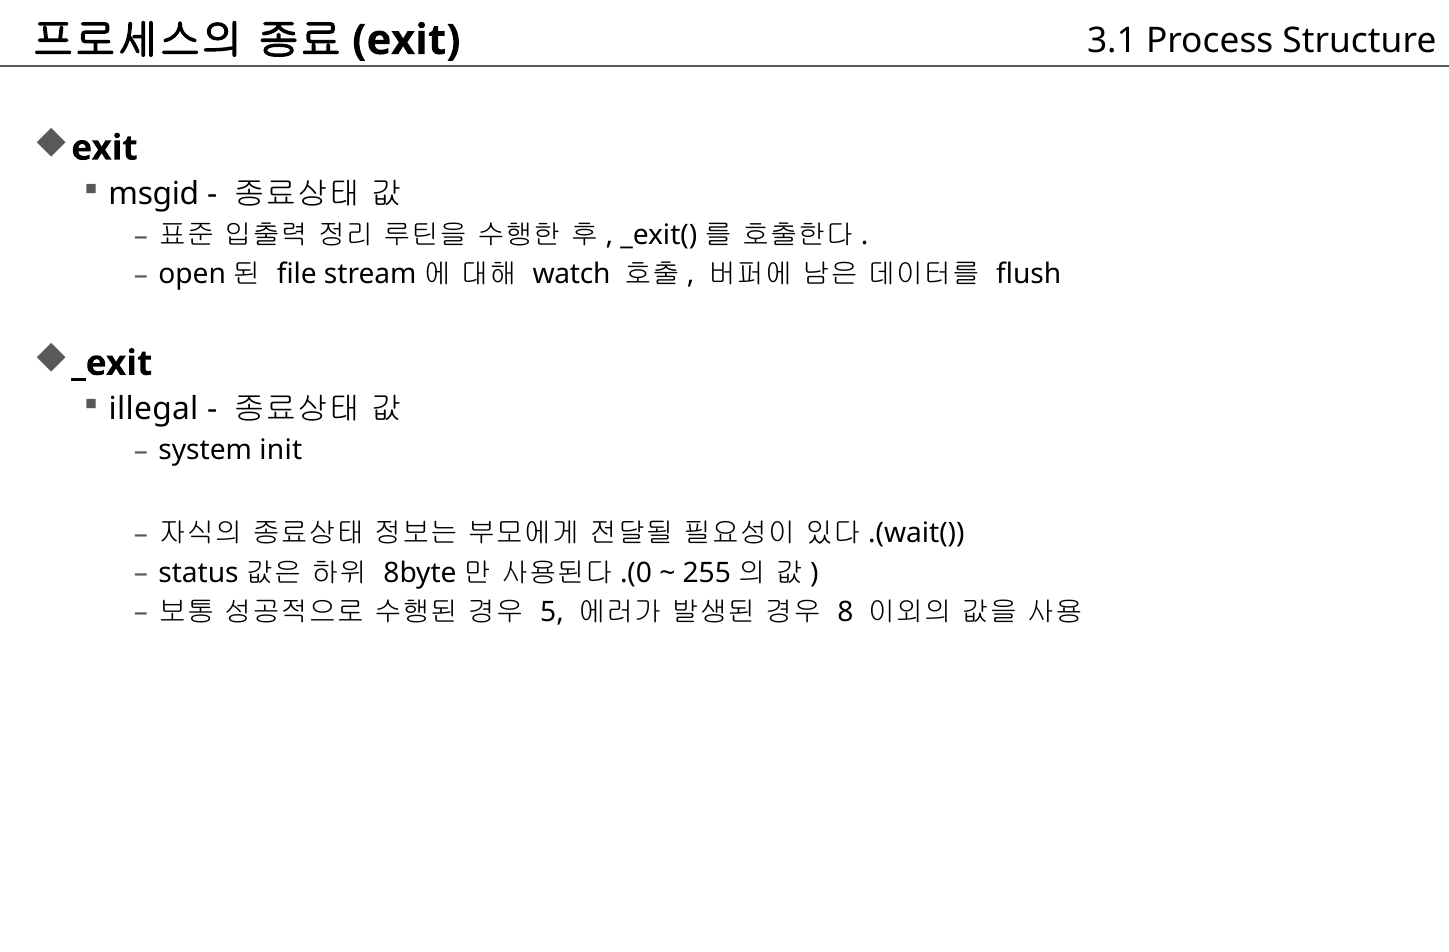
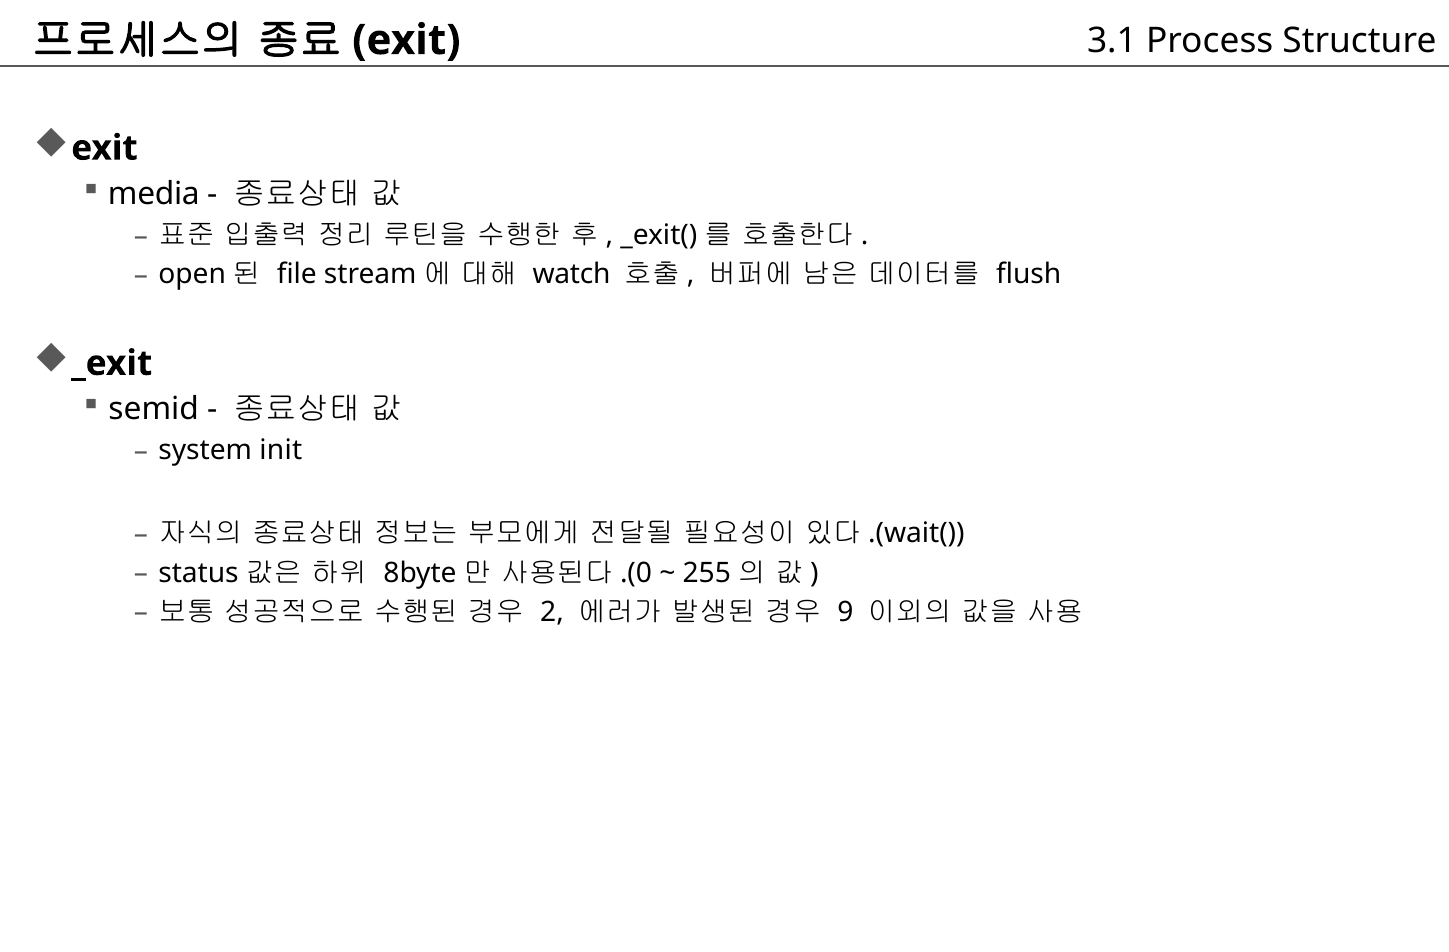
msgid: msgid -> media (154, 194)
illegal: illegal -> semid (154, 409)
5: 5 -> 2 (552, 612)
8: 8 -> 9 (846, 612)
